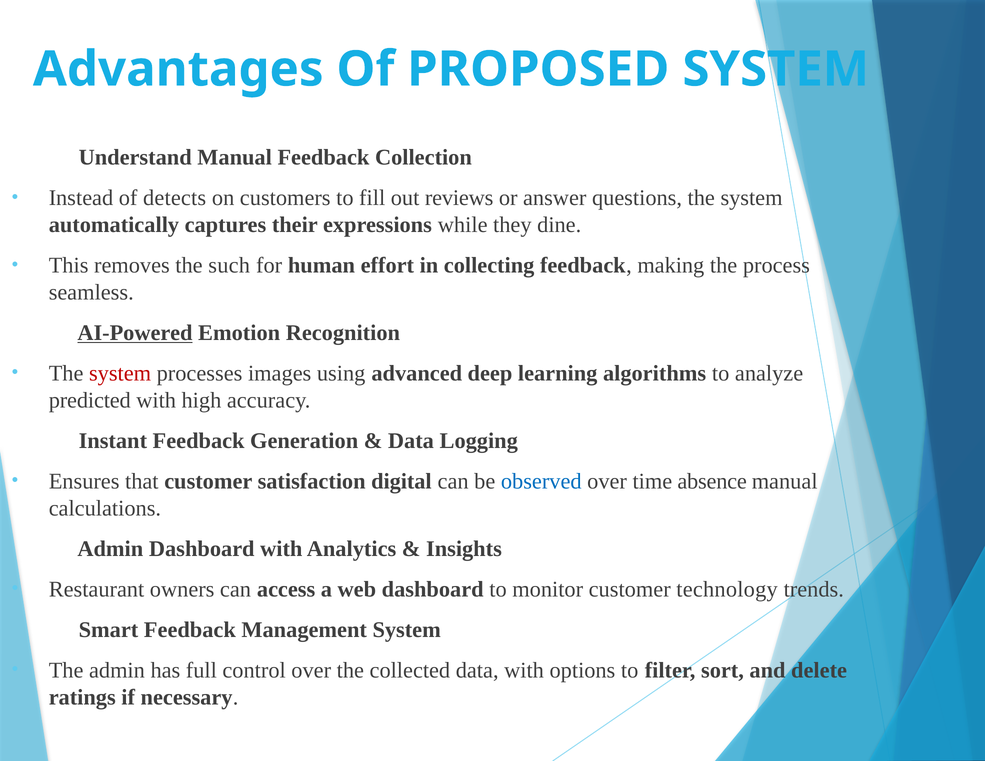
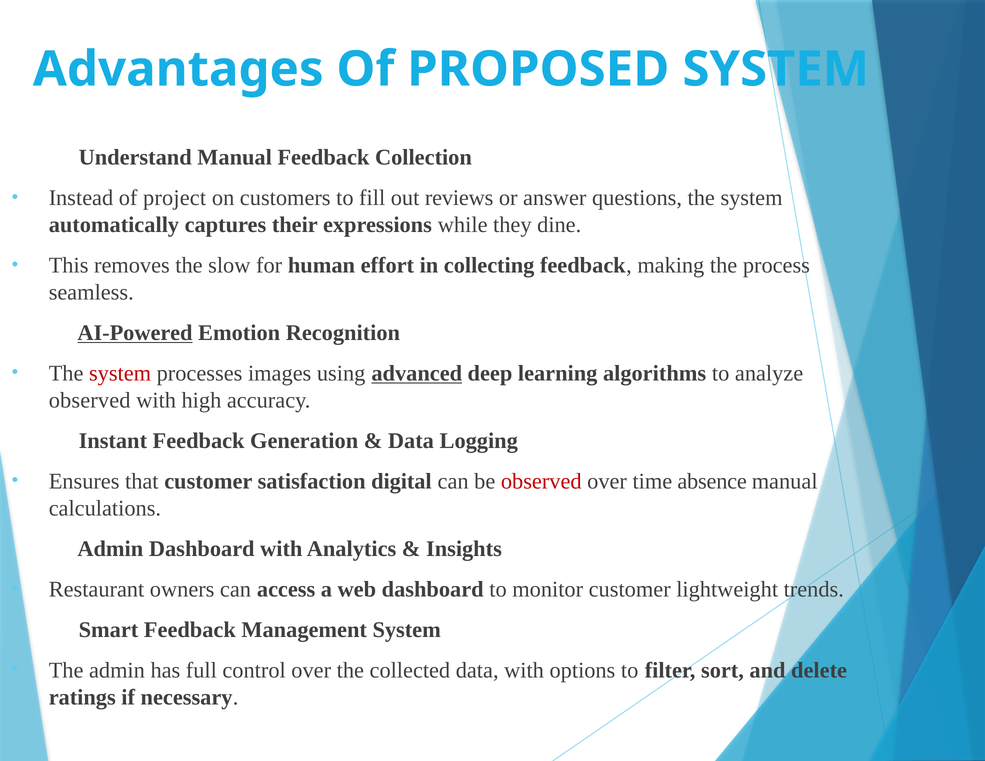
detects: detects -> project (175, 198)
such: such -> slow (229, 265)
advanced underline: none -> present (417, 373)
predicted: predicted -> observed (90, 400)
observed colour: blue -> red (541, 481)
technology: technology -> lightweight (727, 589)
